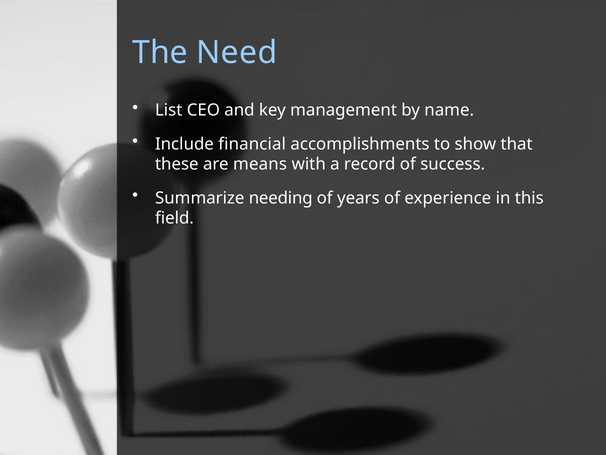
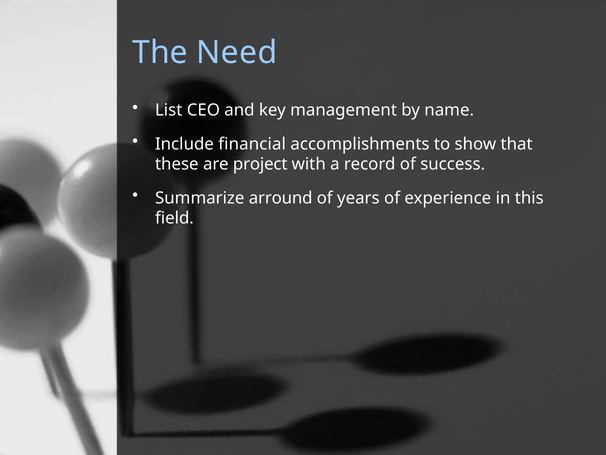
means: means -> project (260, 164)
needing: needing -> arround (281, 198)
